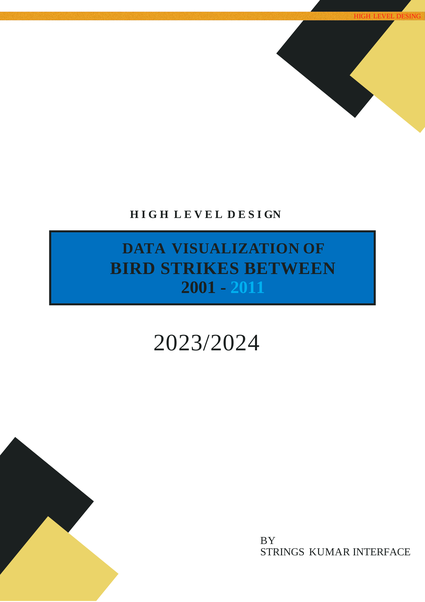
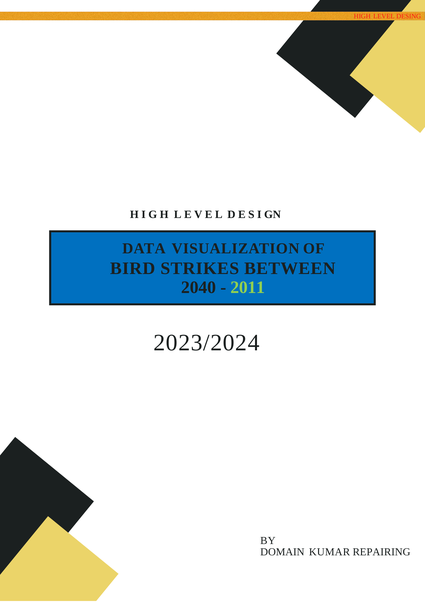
2001: 2001 -> 2040 (199, 287)
2011 colour: light blue -> light green (248, 287)
STRINGS: STRINGS -> DOMAIN (282, 552)
INTERFACE: INTERFACE -> REPAIRING (382, 552)
